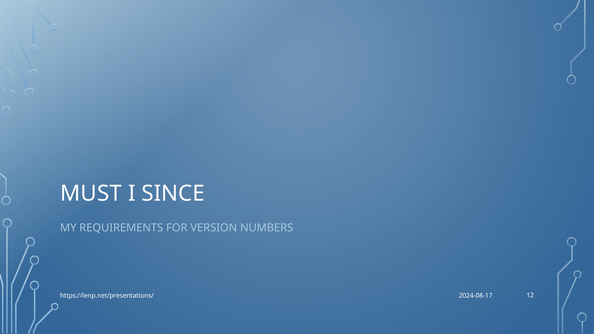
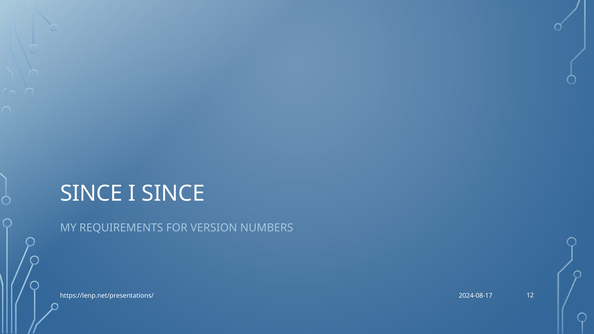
MUST: MUST -> SINCE (91, 194)
